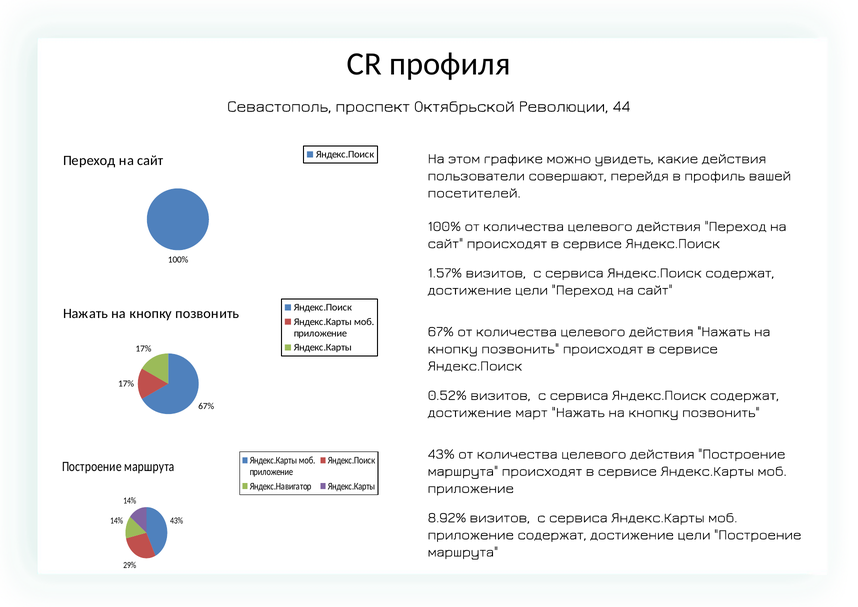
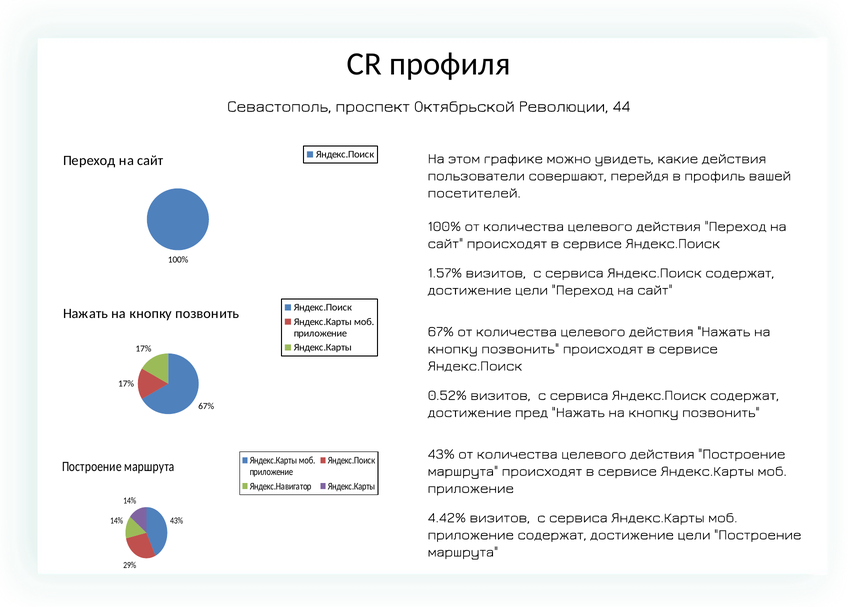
март: март -> пред (532, 412)
8.92%: 8.92% -> 4.42% (447, 517)
